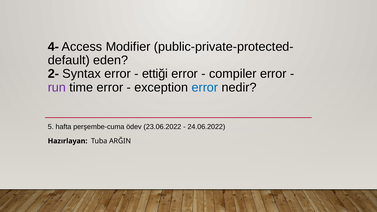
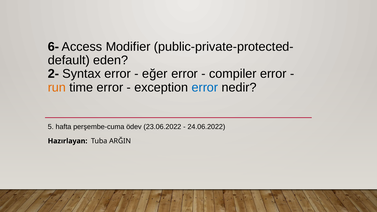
4-: 4- -> 6- (53, 47)
ettiği: ettiği -> eğer (155, 74)
run colour: purple -> orange (57, 87)
